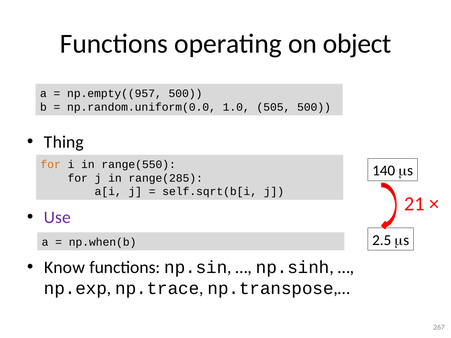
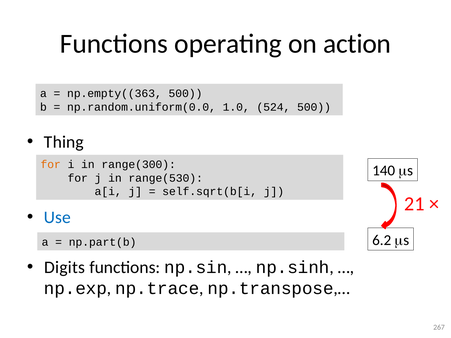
object: object -> action (357, 44)
np.empty((957: np.empty((957 -> np.empty((363 (114, 94)
505: 505 -> 524 (273, 107)
range(550: range(550 -> range(300 (139, 165)
range(285: range(285 -> range(530 (166, 178)
Use colour: purple -> blue (57, 217)
2.5: 2.5 -> 6.2 (382, 240)
np.when(b: np.when(b -> np.part(b (103, 242)
Know: Know -> Digits (65, 268)
